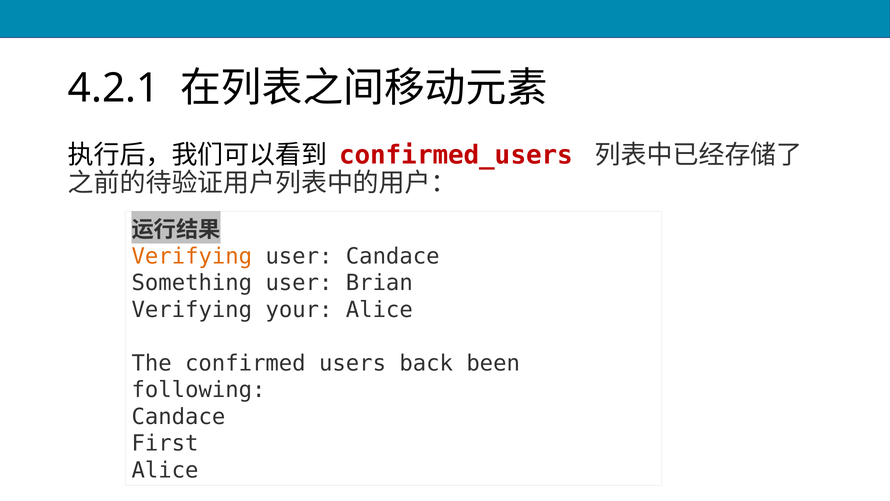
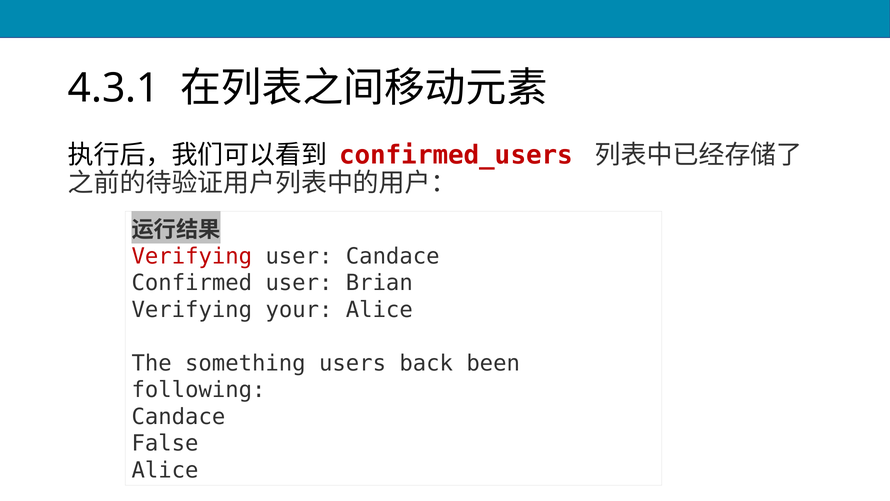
4.2.1: 4.2.1 -> 4.3.1 (114, 88)
Verifying colour: orange -> red (192, 256)
Something: Something -> Confirmed (192, 283)
confirmed: confirmed -> something (245, 363)
First: First -> False (165, 443)
